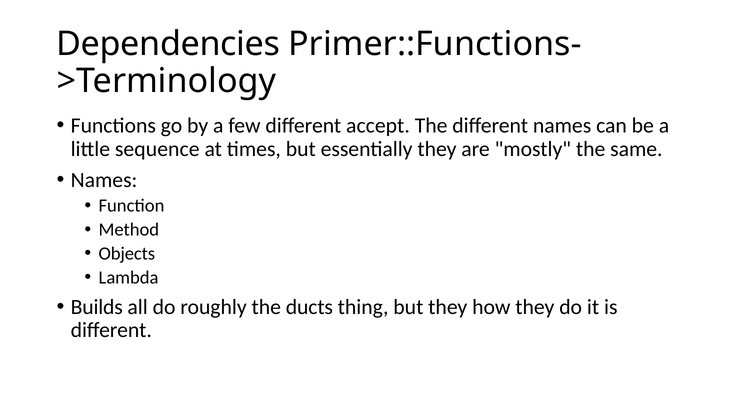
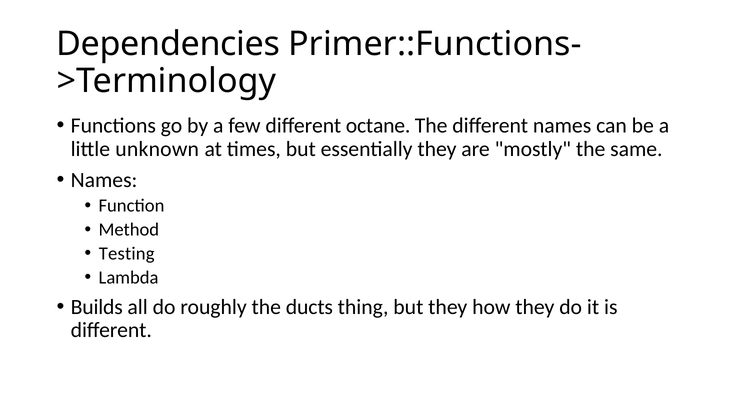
accept: accept -> octane (378, 126)
sequence: sequence -> unknown (157, 149)
Objects: Objects -> Testing (127, 254)
